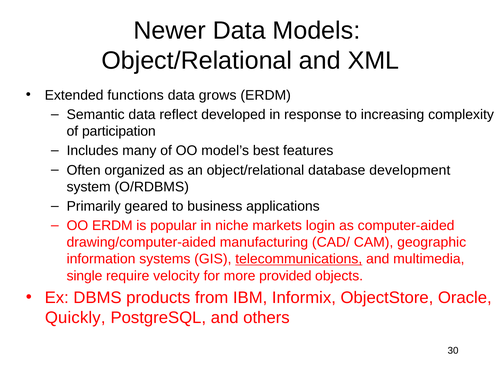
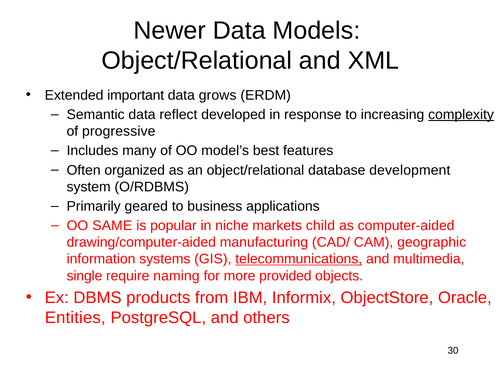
functions: functions -> important (136, 95)
complexity underline: none -> present (461, 115)
participation: participation -> progressive (119, 132)
OO ERDM: ERDM -> SAME (112, 226)
login: login -> child (320, 226)
velocity: velocity -> naming (176, 276)
Quickly: Quickly -> Entities (75, 318)
